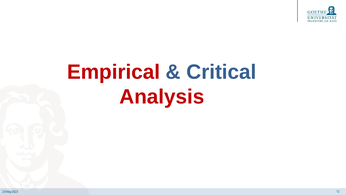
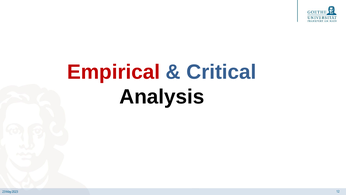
Analysis colour: red -> black (162, 97)
